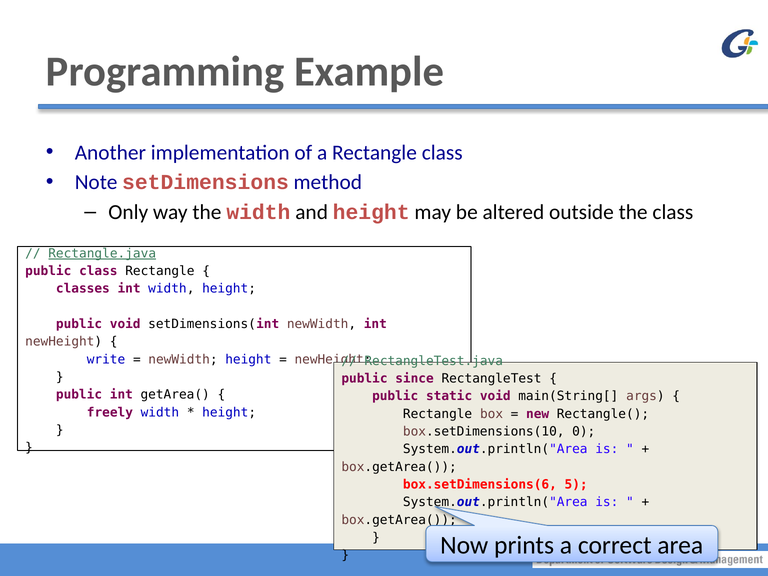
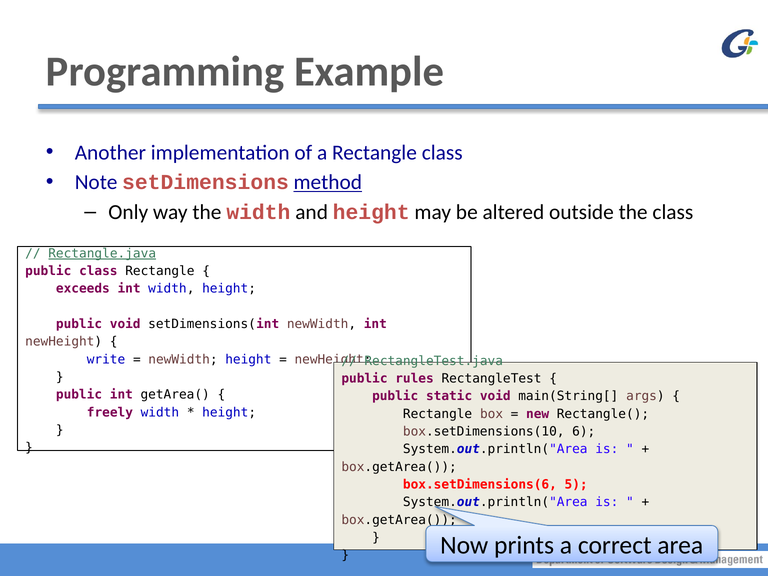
method underline: none -> present (328, 182)
classes: classes -> exceeds (83, 289)
since: since -> rules (415, 379)
0: 0 -> 6 (584, 432)
